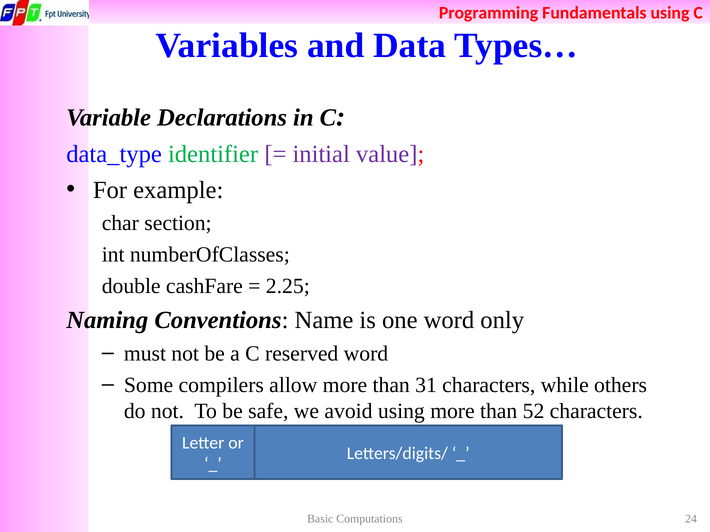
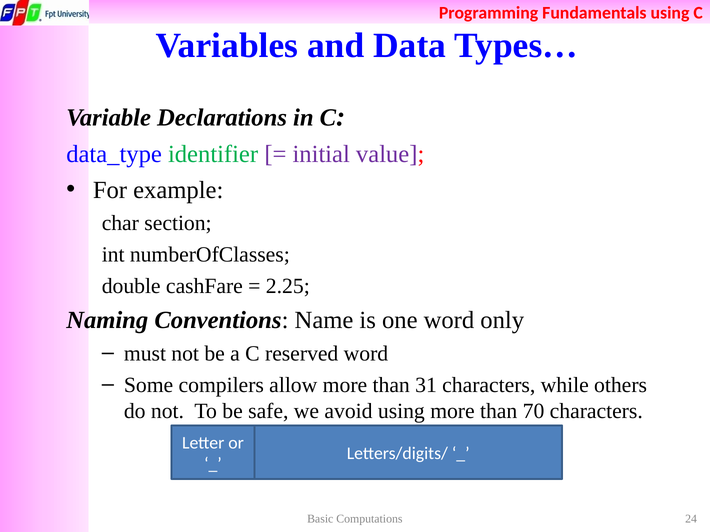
52: 52 -> 70 (533, 411)
